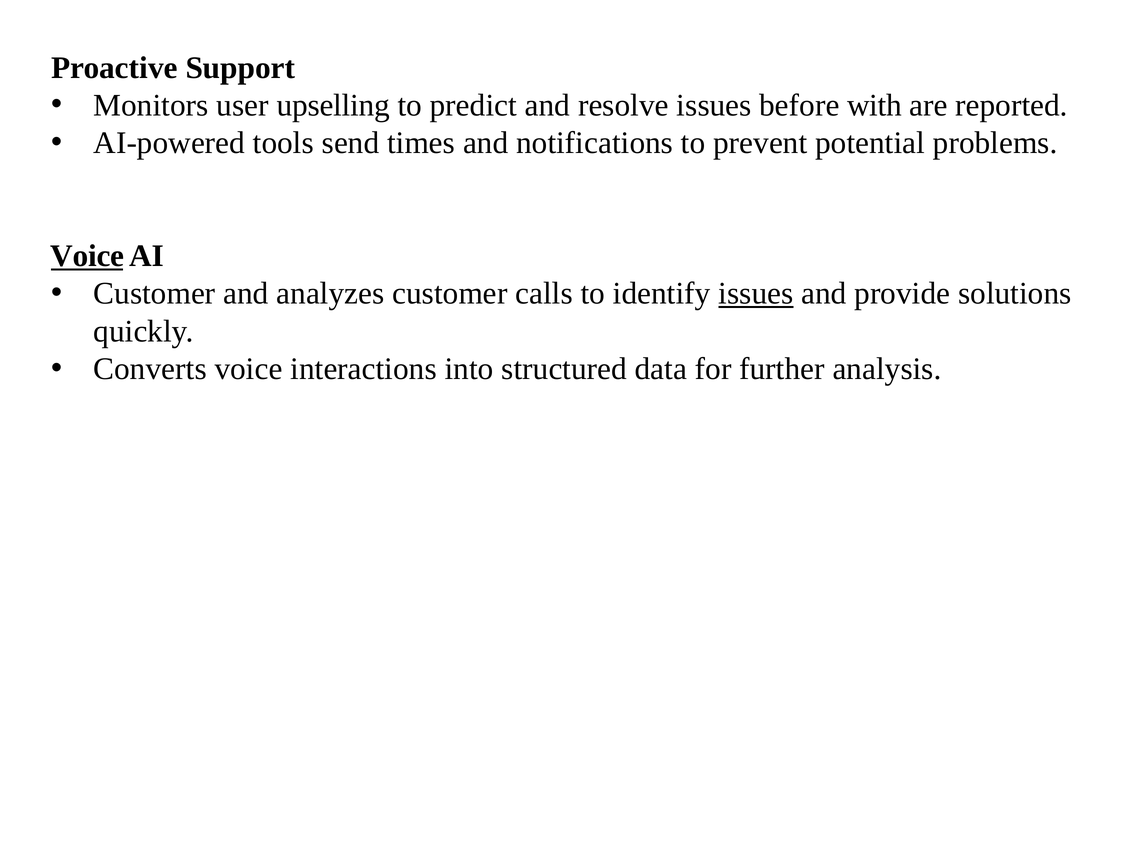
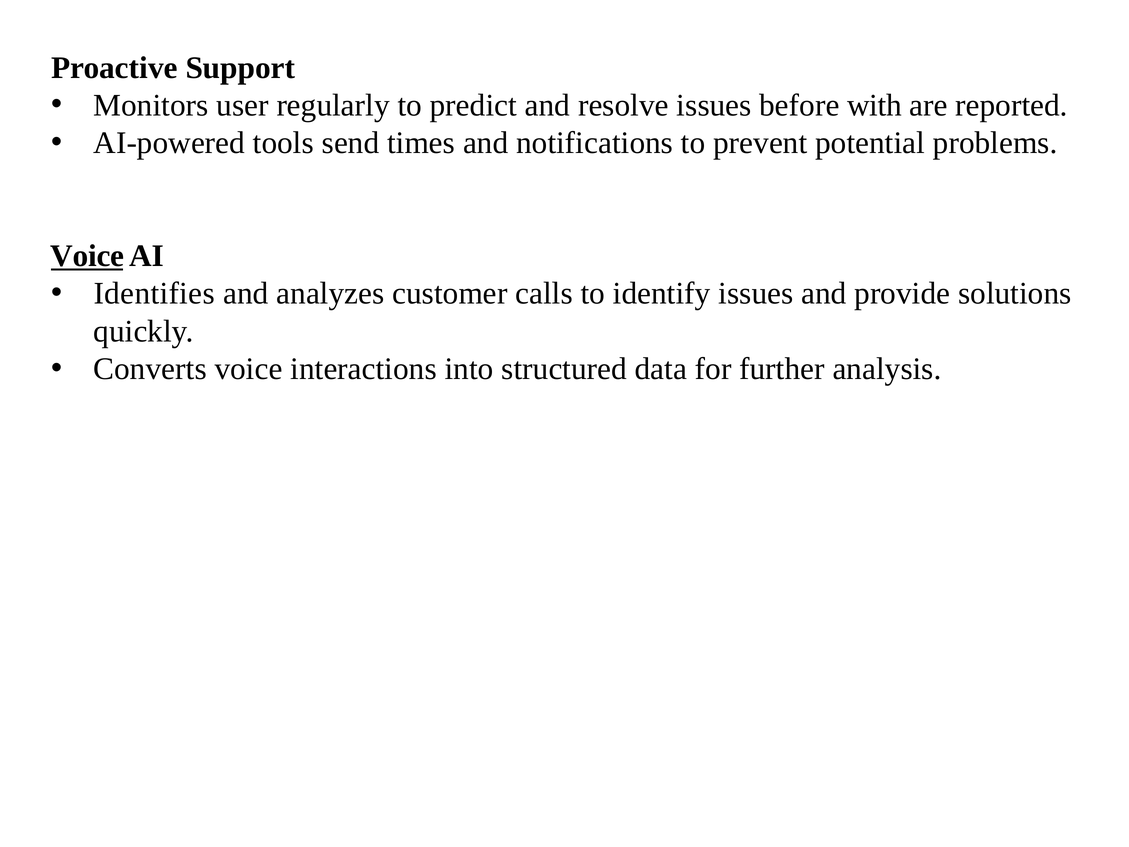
upselling: upselling -> regularly (333, 105)
Customer: Customer -> Identifies (154, 294)
issues underline: present -> none (756, 294)
